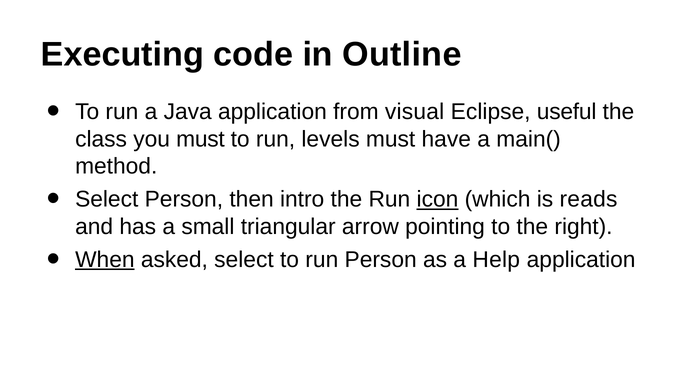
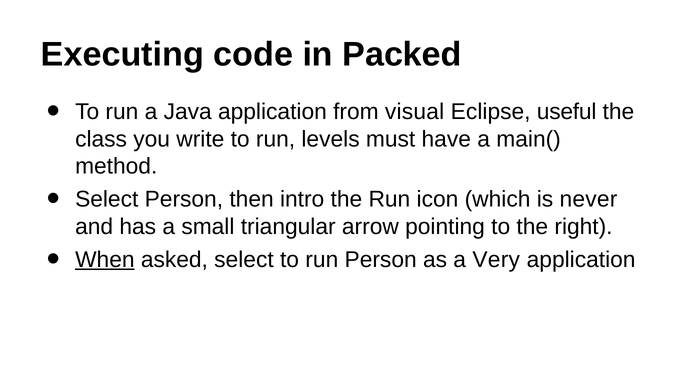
Outline: Outline -> Packed (402, 54)
you must: must -> write (200, 139)
icon underline: present -> none (437, 199)
reads: reads -> never (588, 199)
Help: Help -> Very (496, 260)
